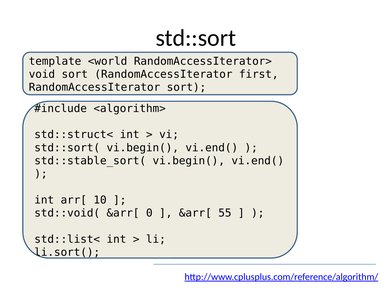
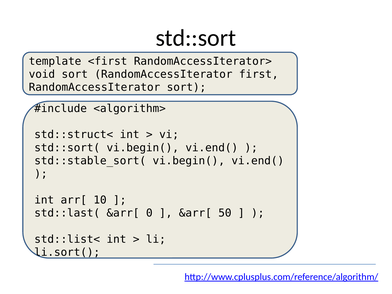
<world: <world -> <first (108, 61)
std::void(: std::void( -> std::last( (67, 213)
55: 55 -> 50 (225, 213)
